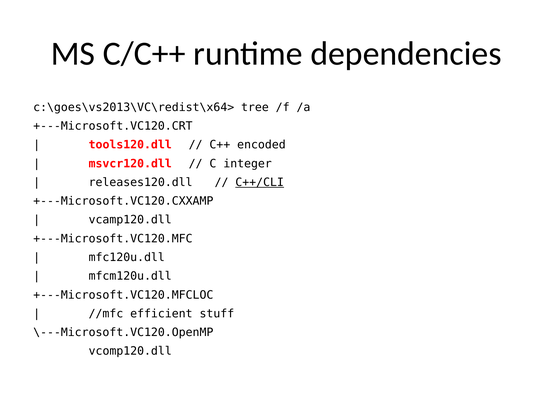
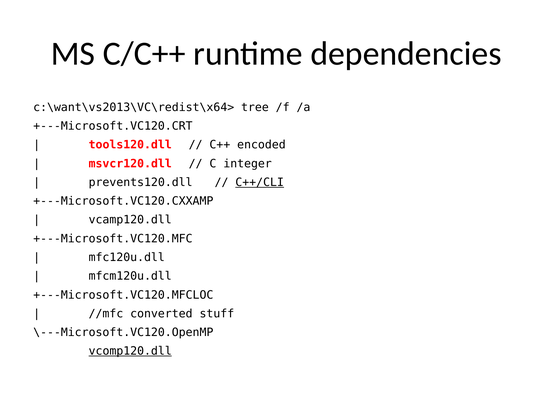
c:\goes\vs2013\VC\redist\x64>: c:\goes\vs2013\VC\redist\x64> -> c:\want\vs2013\VC\redist\x64> (134, 107)
releases120.dll: releases120.dll -> prevents120.dll (141, 182)
efficient: efficient -> converted (161, 313)
vcomp120.dll underline: none -> present (130, 351)
